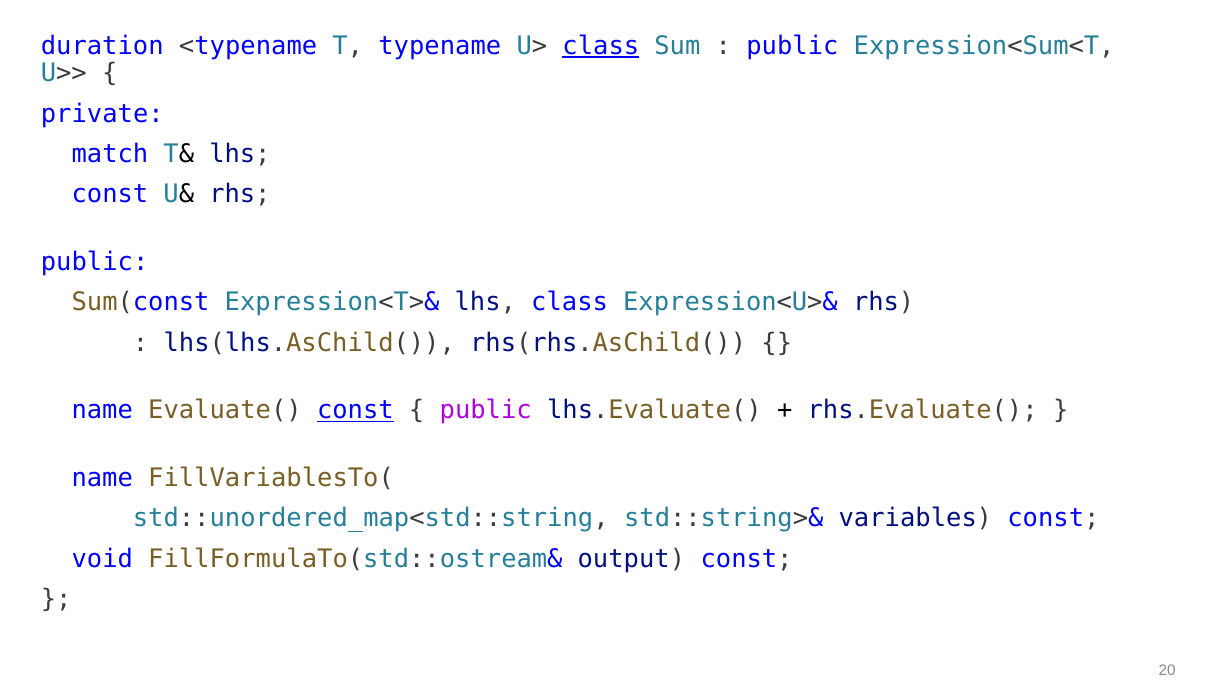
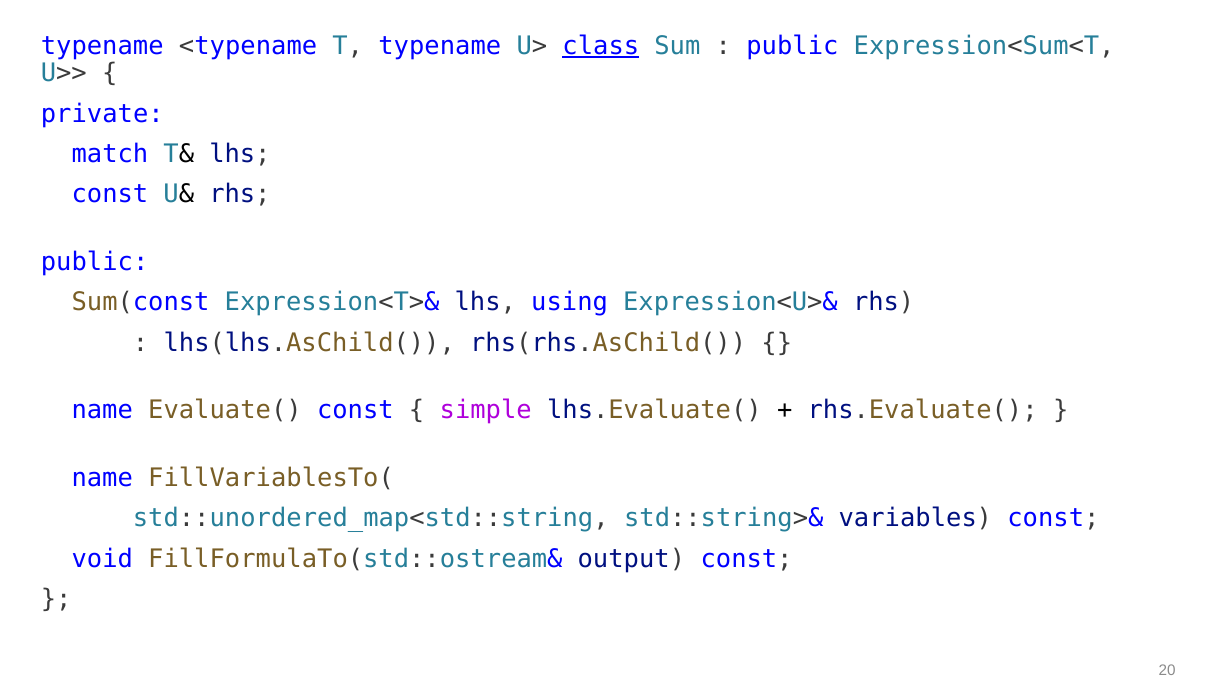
duration: duration -> typename (102, 46)
lhs class: class -> using (570, 302)
const underline: present -> none (355, 410)
public: public -> simple (486, 410)
